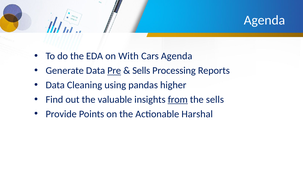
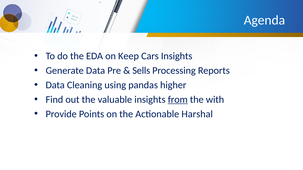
With: With -> Keep (129, 56)
Cars Agenda: Agenda -> Insights (177, 56)
Pre underline: present -> none (114, 71)
the sells: sells -> with (215, 100)
